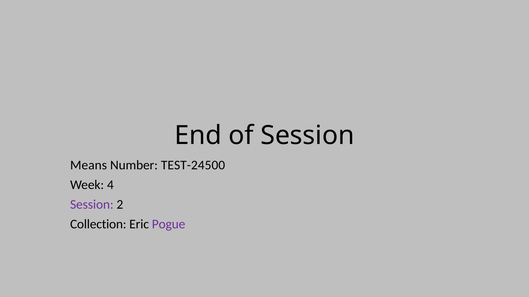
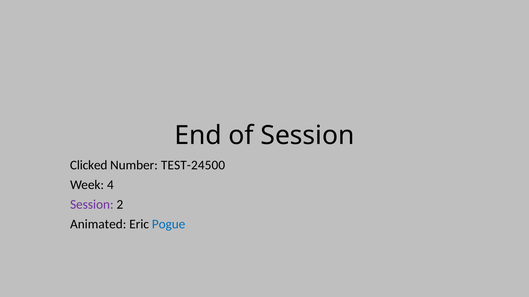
Means: Means -> Clicked (89, 165)
Collection: Collection -> Animated (98, 225)
Pogue colour: purple -> blue (169, 225)
